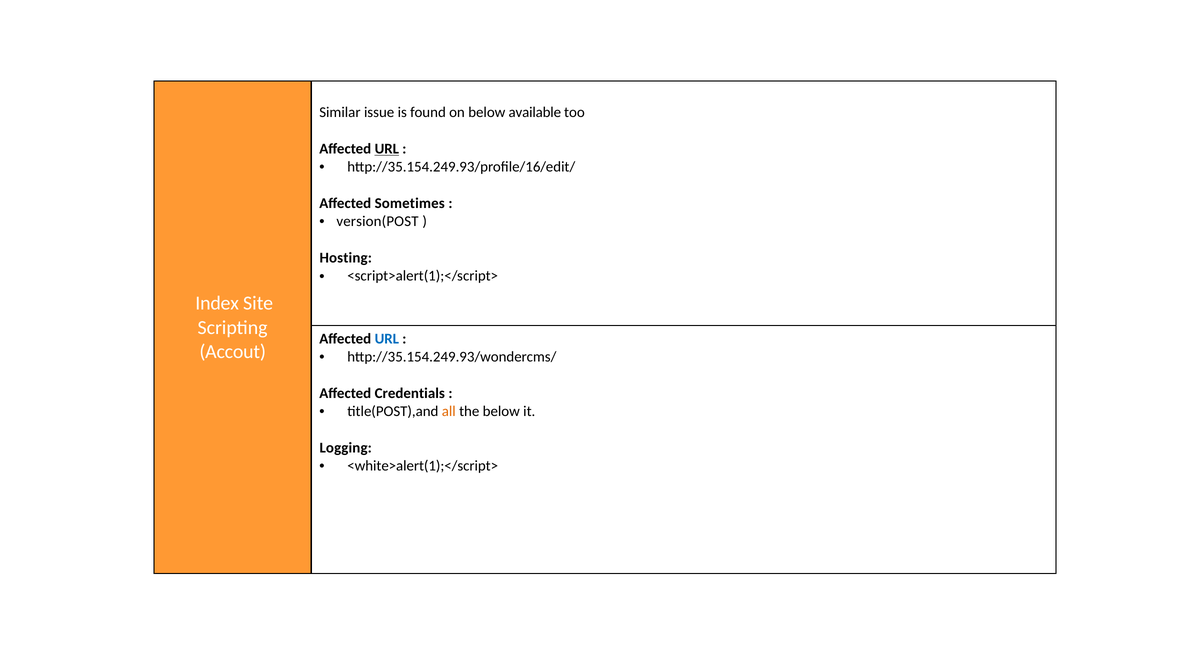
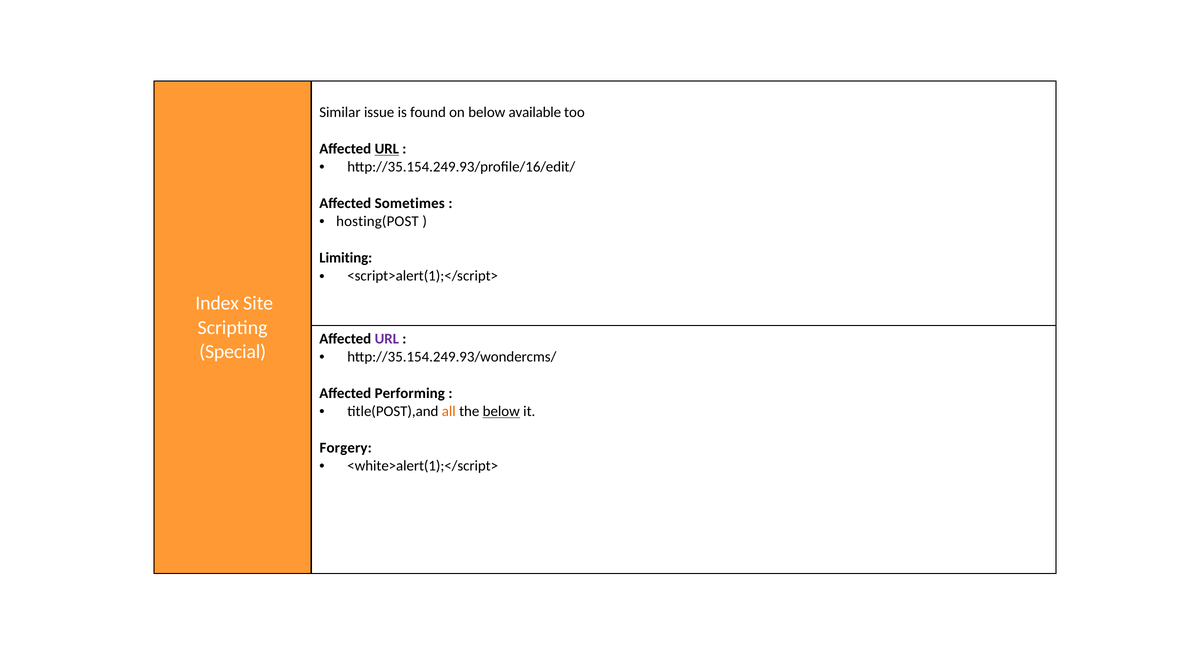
version(POST: version(POST -> hosting(POST (377, 222)
Hosting: Hosting -> Limiting (346, 258)
URL colour: blue -> purple (387, 339)
Accout: Accout -> Special (233, 352)
Credentials: Credentials -> Performing (410, 394)
below underline: none -> present (501, 412)
Logging: Logging -> Forgery (346, 448)
